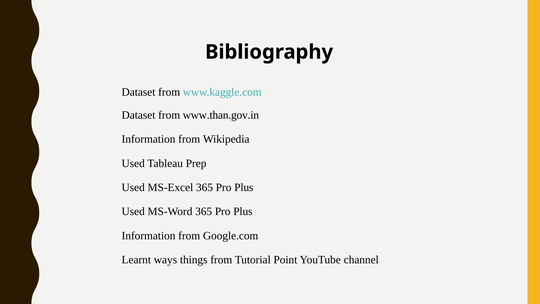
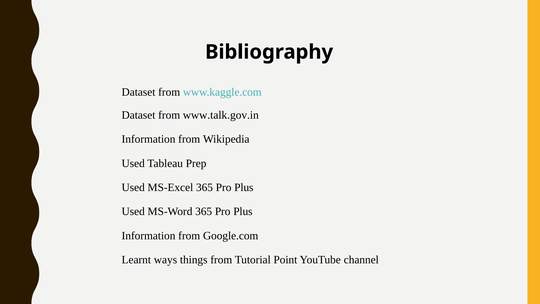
www.than.gov.in: www.than.gov.in -> www.talk.gov.in (221, 115)
